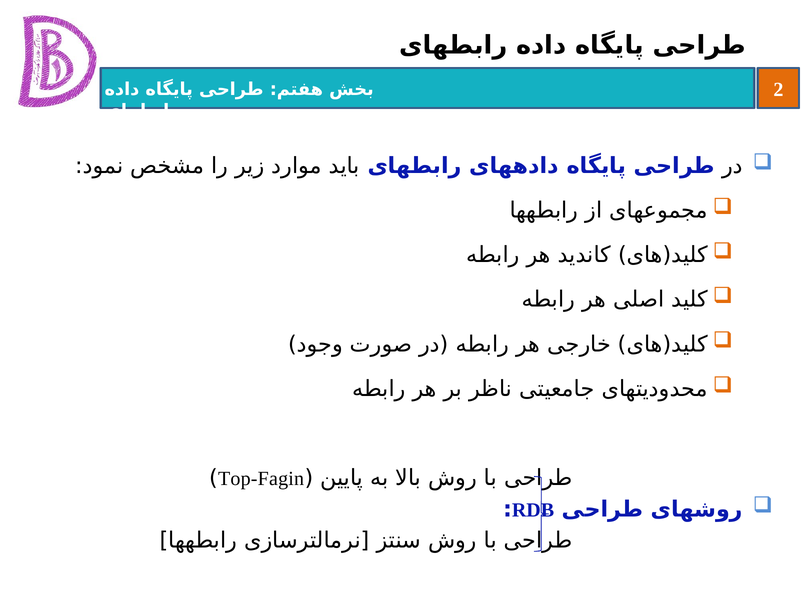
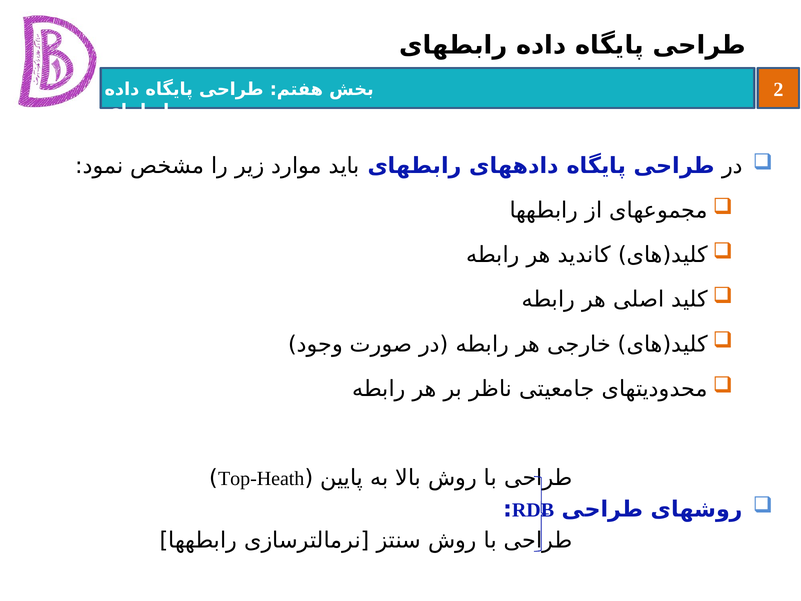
Top-Fagin: Top-Fagin -> Top-Heath (261, 479)
